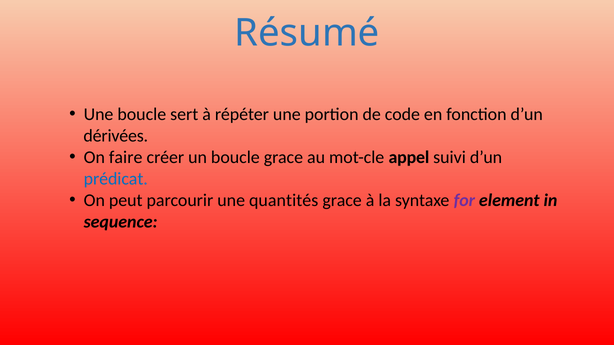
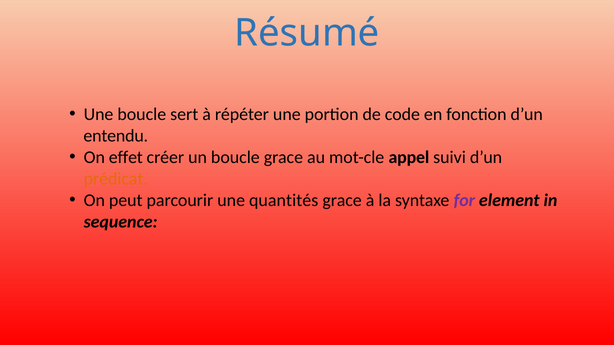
dérivées: dérivées -> entendu (116, 136)
faire: faire -> effet (126, 158)
prédicat colour: blue -> orange (116, 179)
